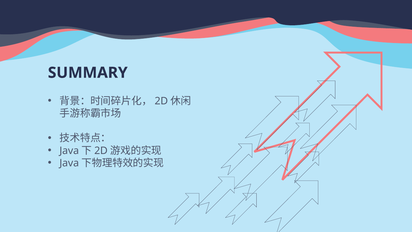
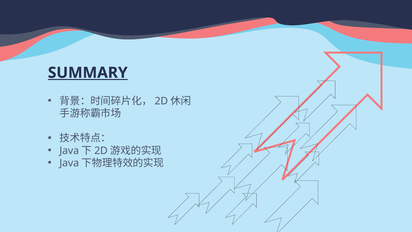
SUMMARY underline: none -> present (88, 73)
